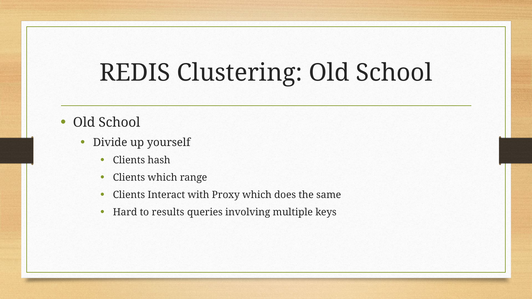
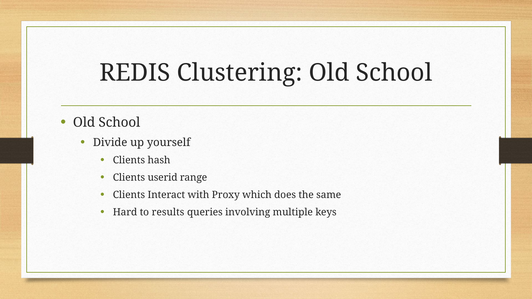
Clients which: which -> userid (163, 178)
